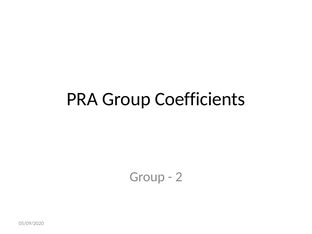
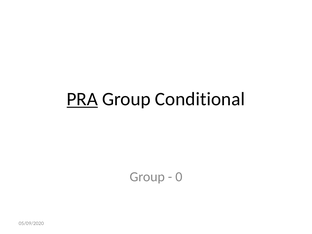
PRA underline: none -> present (82, 99)
Coefficients: Coefficients -> Conditional (200, 99)
2: 2 -> 0 (179, 177)
